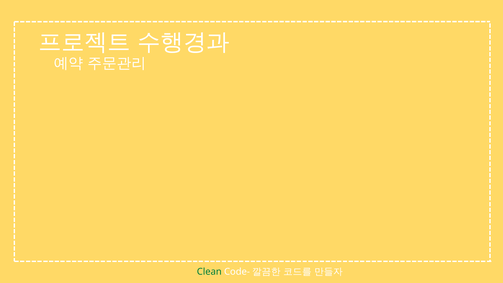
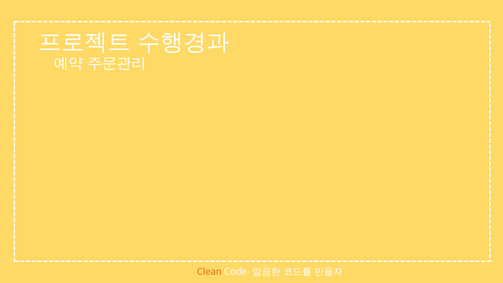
Clean colour: green -> orange (209, 272)
